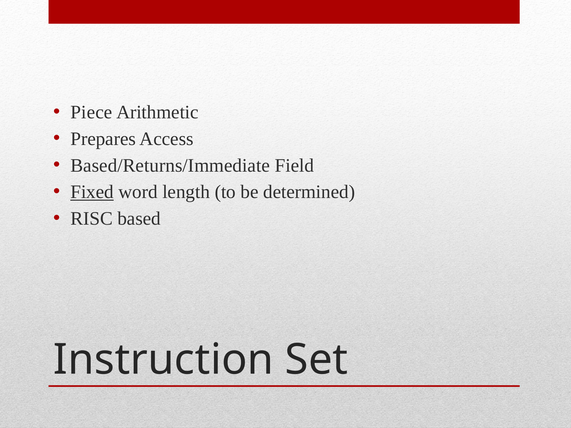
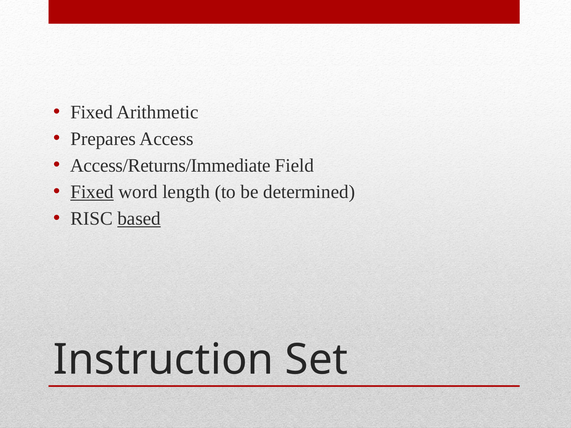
Piece: Piece -> Fixed (92, 112)
Based/Returns/Immediate: Based/Returns/Immediate -> Access/Returns/Immediate (170, 165)
based underline: none -> present (139, 219)
